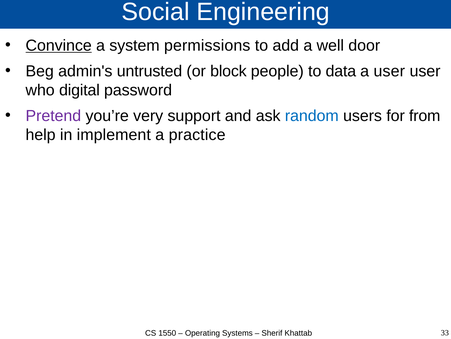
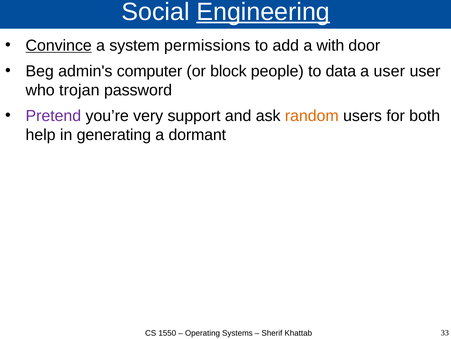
Engineering underline: none -> present (263, 12)
well: well -> with (330, 45)
untrusted: untrusted -> computer (150, 71)
digital: digital -> trojan (79, 90)
random colour: blue -> orange (312, 116)
from: from -> both (425, 116)
implement: implement -> generating (114, 135)
practice: practice -> dormant (197, 135)
